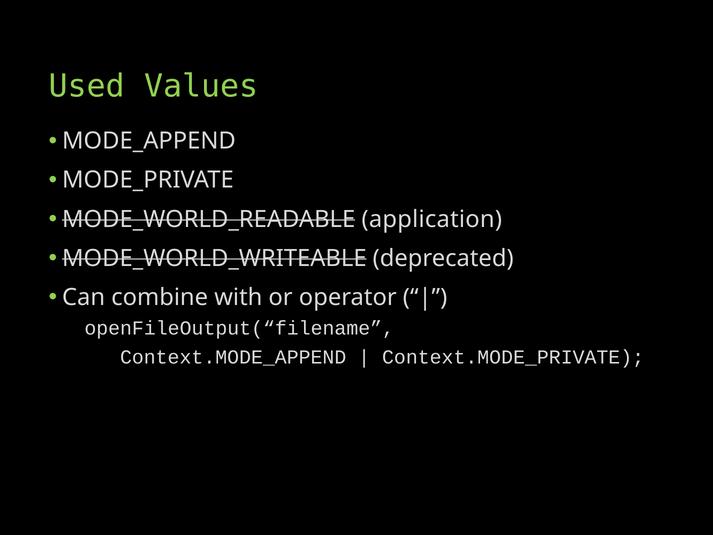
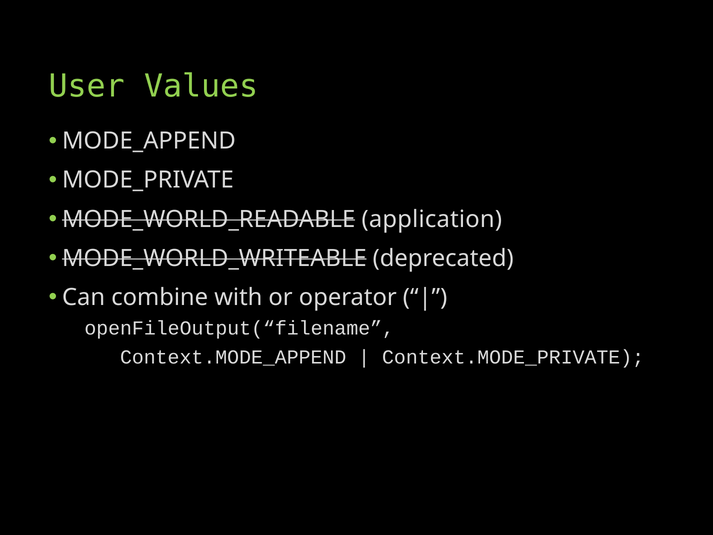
Used: Used -> User (87, 86)
